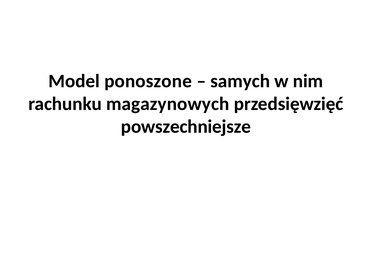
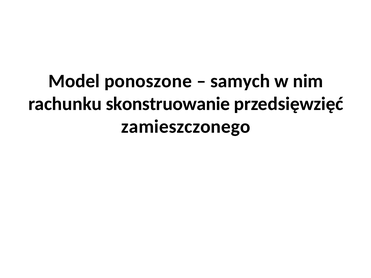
magazynowych: magazynowych -> skonstruowanie (168, 104)
powszechniejsze: powszechniejsze -> zamieszczonego (186, 127)
